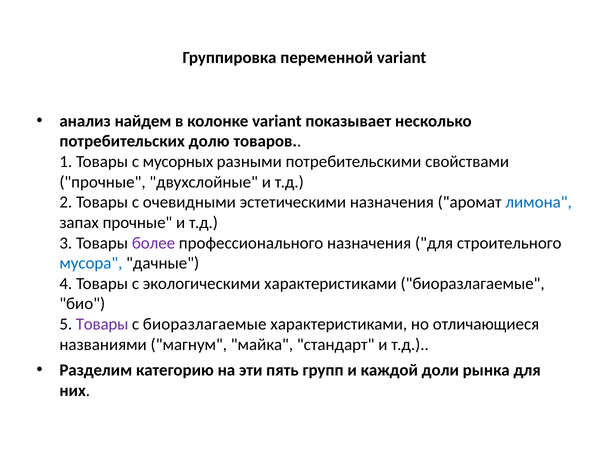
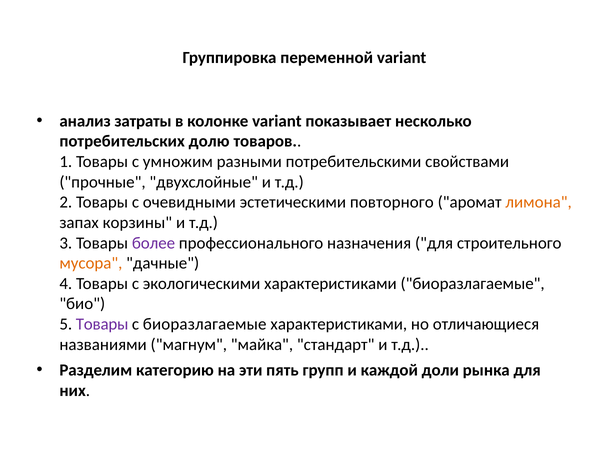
найдем: найдем -> затраты (143, 121)
мусорных: мусорных -> умножим (178, 162)
эстетическими назначения: назначения -> повторного (392, 202)
лимона colour: blue -> orange (539, 202)
запах прочные: прочные -> корзины (137, 223)
мусора colour: blue -> orange (91, 263)
